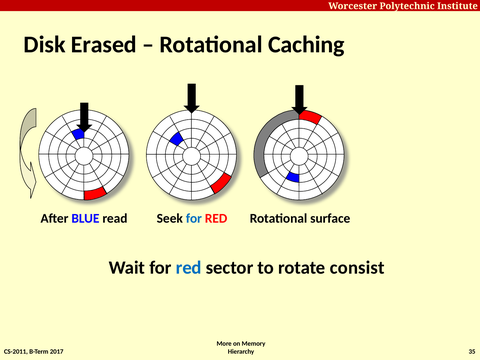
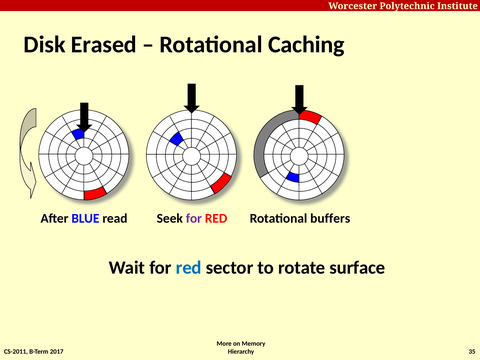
for colour: blue -> purple (194, 218)
surface: surface -> buffers (330, 218)
consist: consist -> surface (357, 268)
